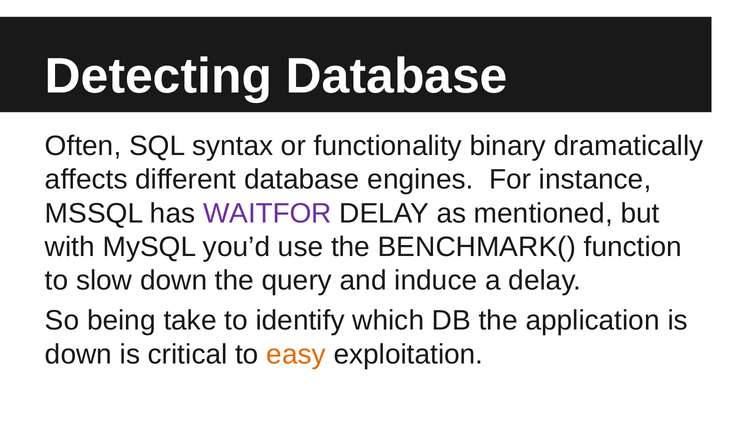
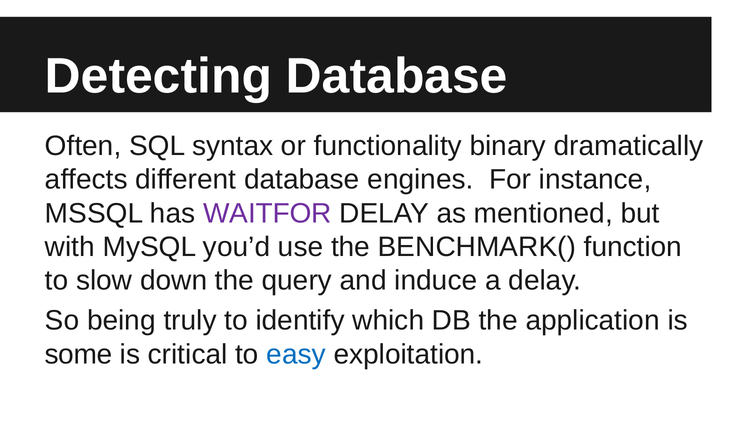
take: take -> truly (190, 321)
down: down -> some (79, 355)
easy colour: orange -> blue (296, 355)
